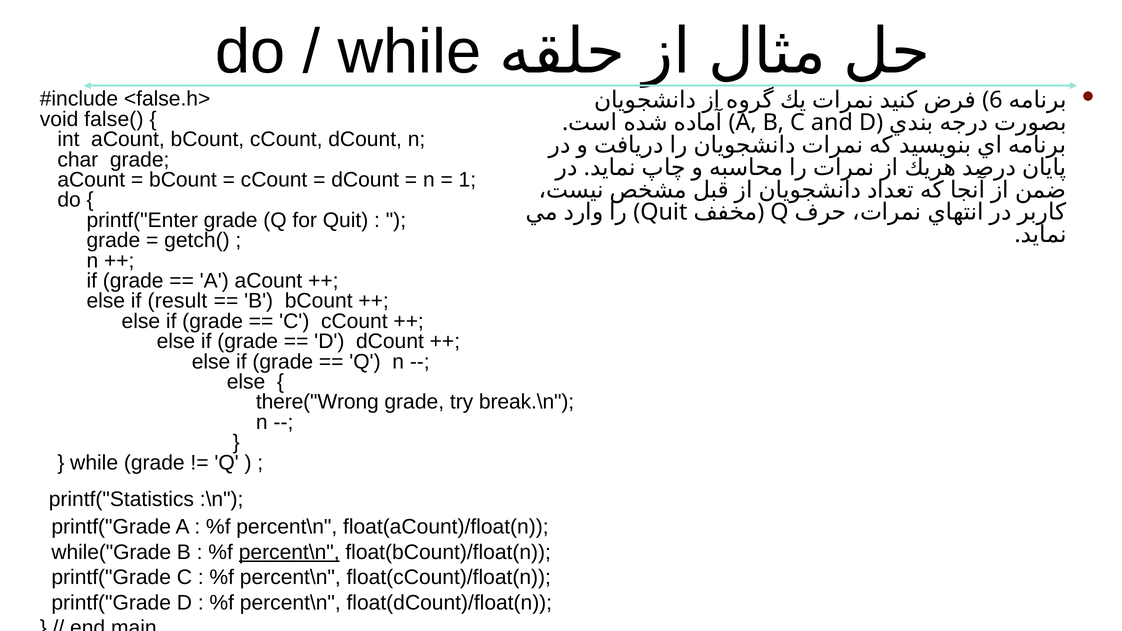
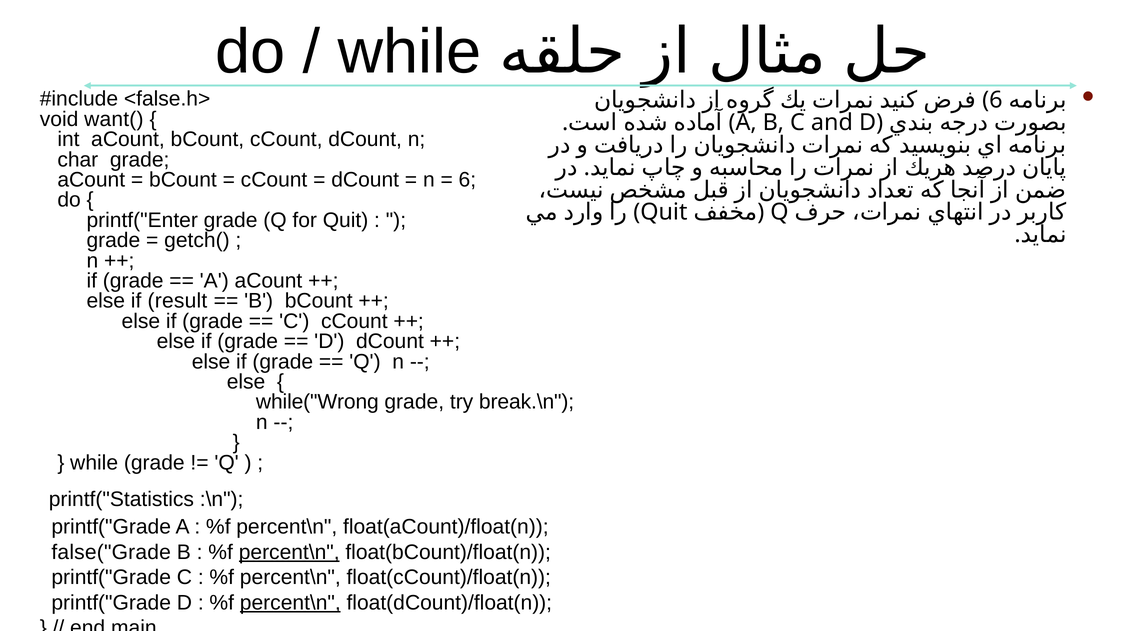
false(: false( -> want( (114, 119)
1: 1 -> 6 (467, 180)
there("Wrong: there("Wrong -> while("Wrong (317, 402)
while("Grade: while("Grade -> false("Grade (111, 552)
percent\n underline: none -> present (290, 603)
